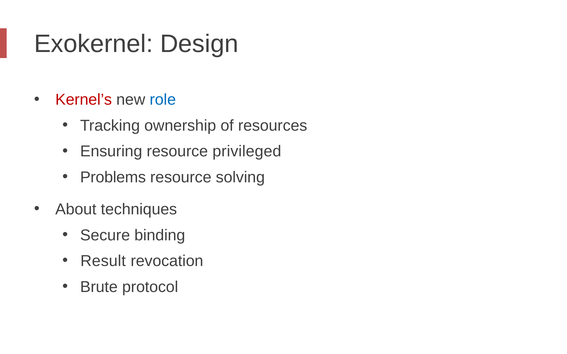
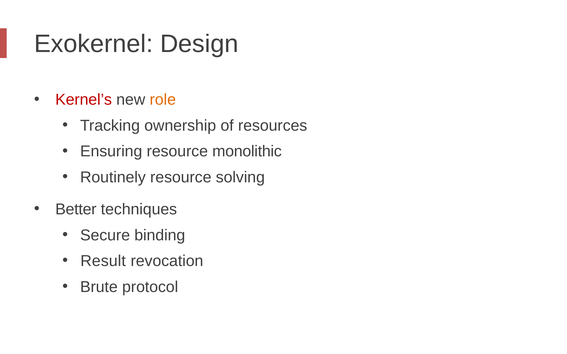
role colour: blue -> orange (163, 100)
privileged: privileged -> monolithic (247, 152)
Problems: Problems -> Routinely (113, 177)
About: About -> Better (76, 210)
